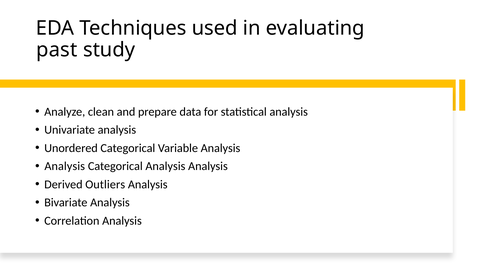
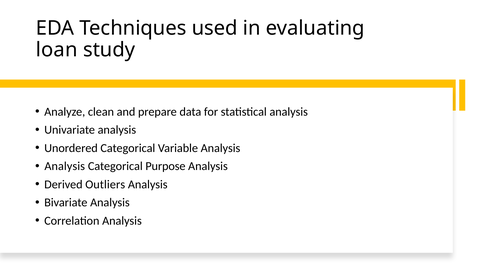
past: past -> loan (57, 50)
Categorical Analysis: Analysis -> Purpose (165, 166)
